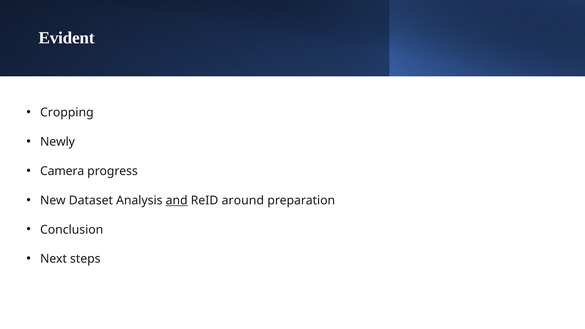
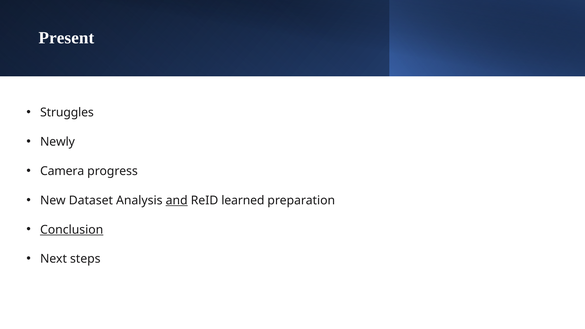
Evident: Evident -> Present (66, 38)
Cropping: Cropping -> Struggles (67, 113)
around: around -> learned (243, 200)
Conclusion underline: none -> present (72, 230)
